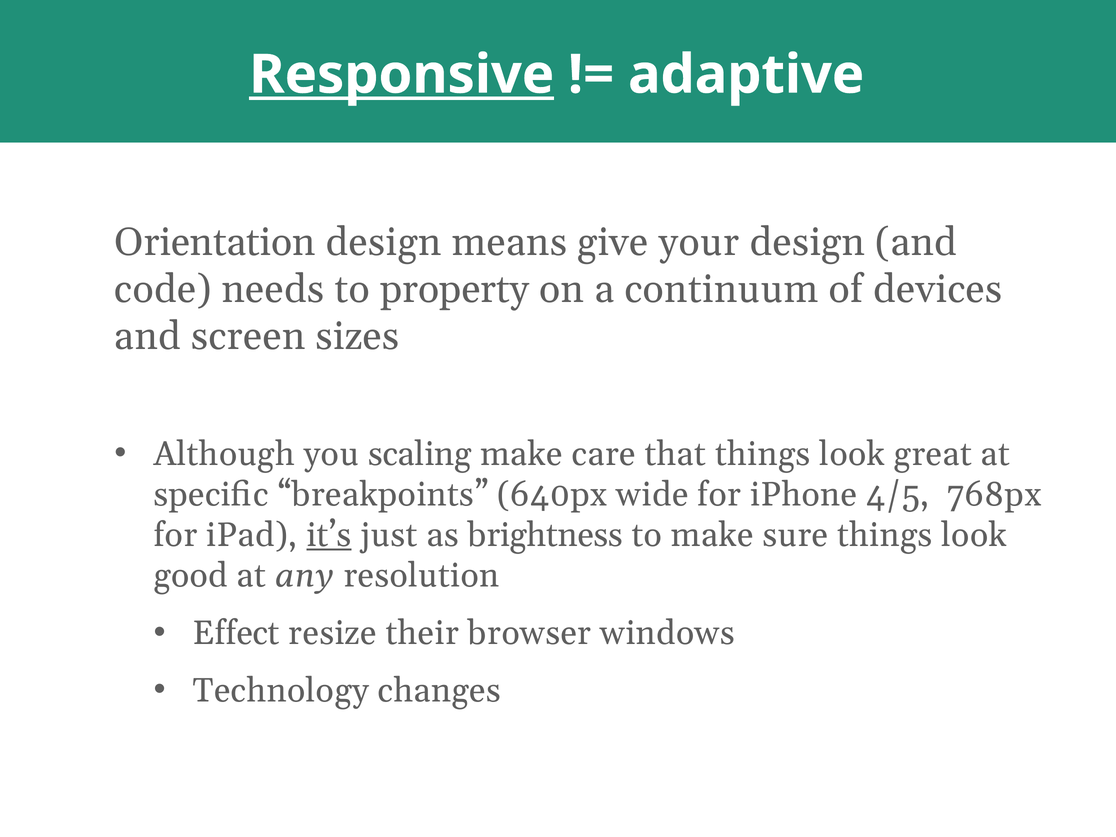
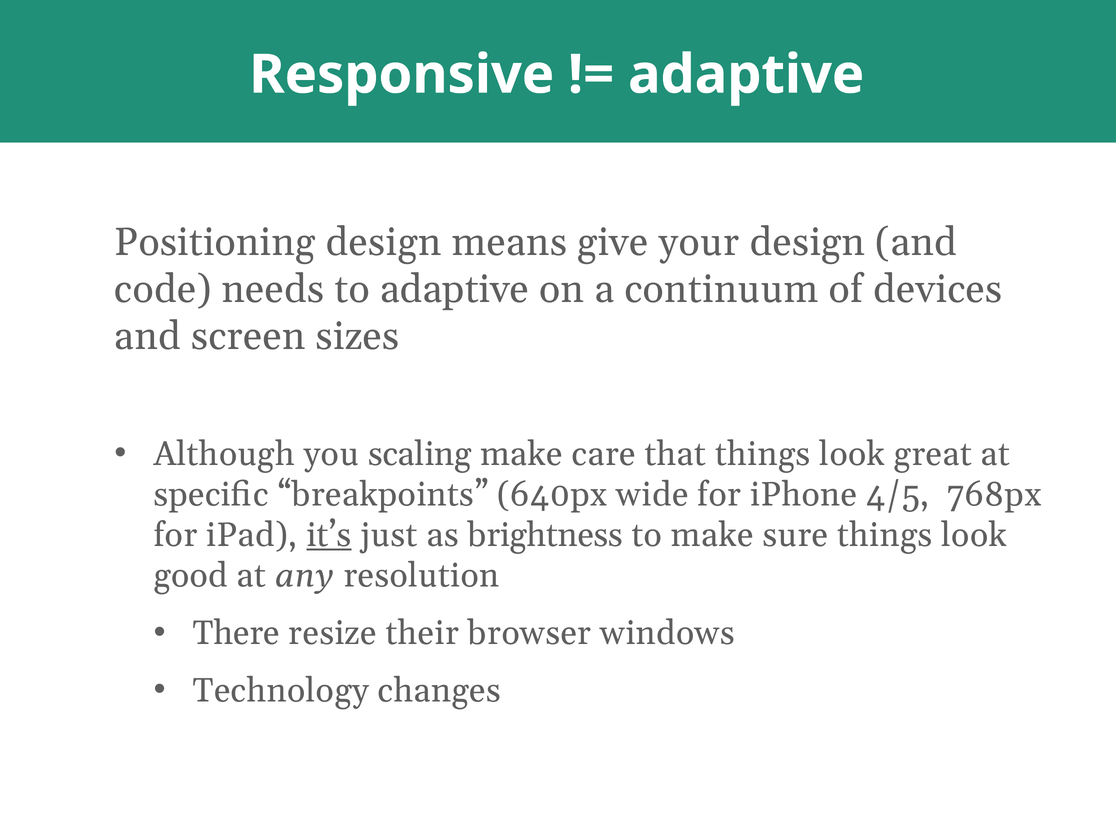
Responsive underline: present -> none (402, 75)
Orientation: Orientation -> Positioning (215, 242)
to property: property -> adaptive (454, 289)
Effect: Effect -> There (236, 633)
